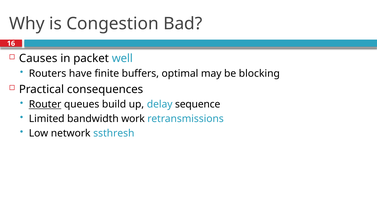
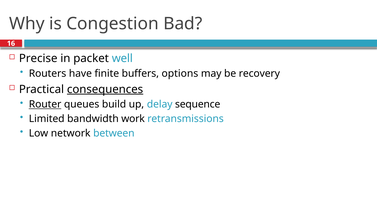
Causes: Causes -> Precise (38, 59)
optimal: optimal -> options (180, 74)
blocking: blocking -> recovery (259, 74)
consequences underline: none -> present (105, 89)
ssthresh: ssthresh -> between (114, 133)
